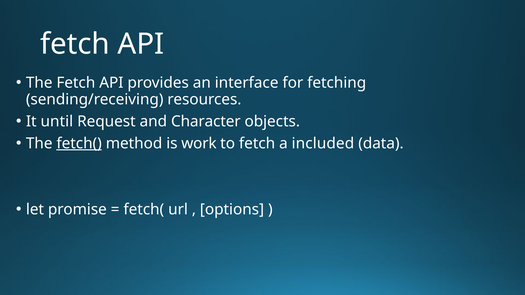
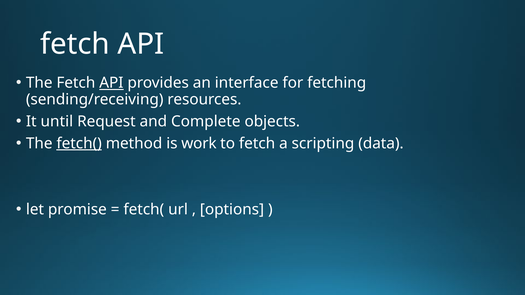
API underline: none -> present (111, 83)
Character: Character -> Complete (206, 122)
included: included -> scripting (323, 144)
